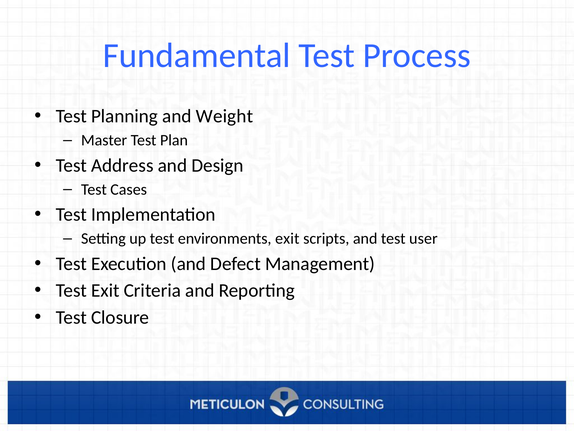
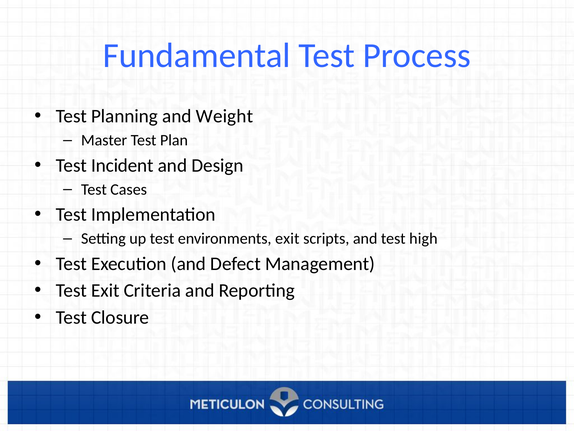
Address: Address -> Incident (122, 165)
user: user -> high (423, 238)
